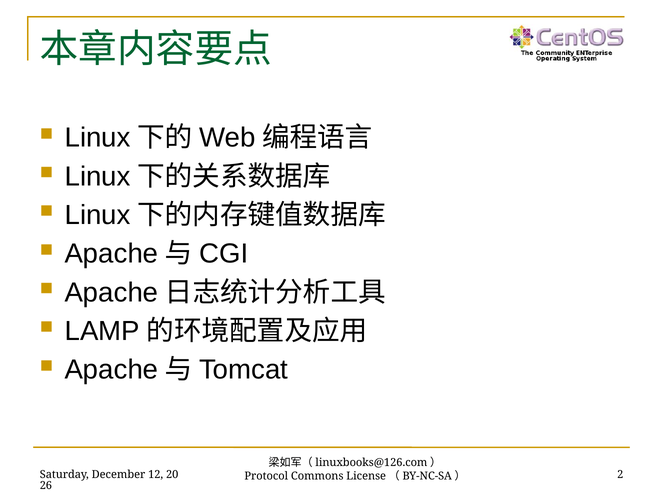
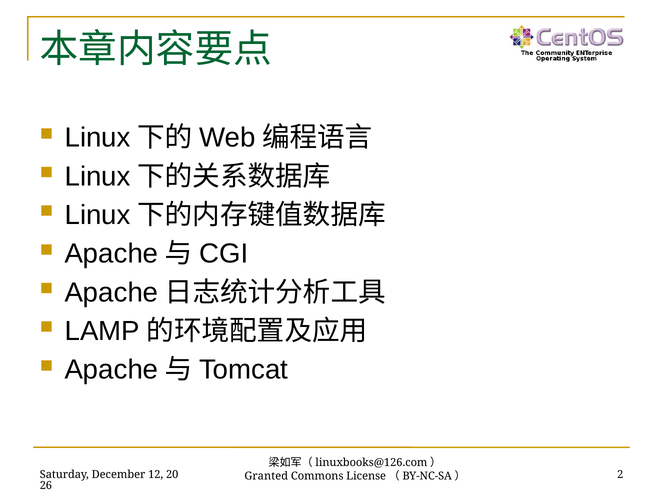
Protocol: Protocol -> Granted (266, 476)
